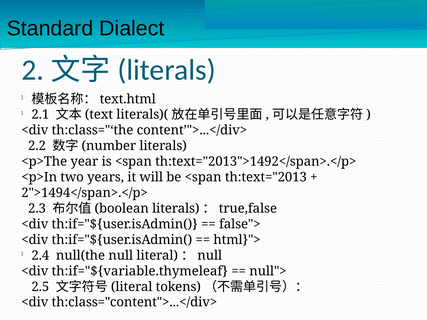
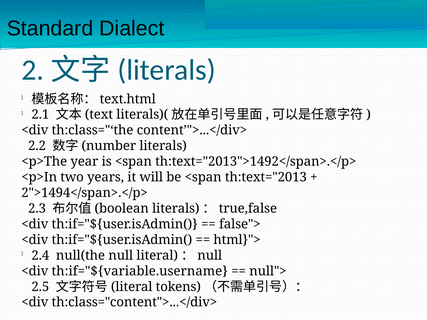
th:if="${variable.thymeleaf: th:if="${variable.thymeleaf -> th:if="${variable.username (140, 271)
